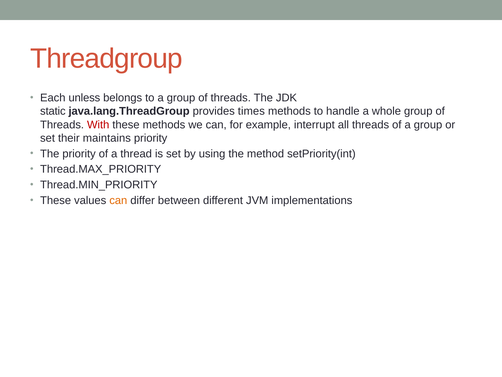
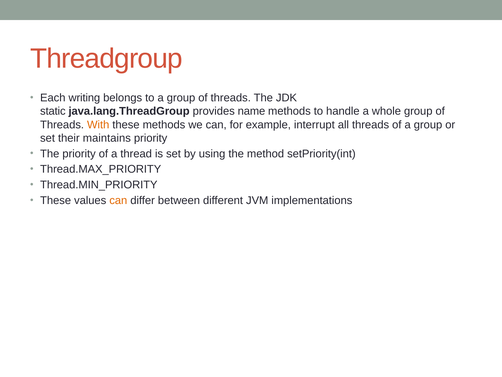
unless: unless -> writing (84, 98)
times: times -> name (251, 111)
With colour: red -> orange (98, 125)
